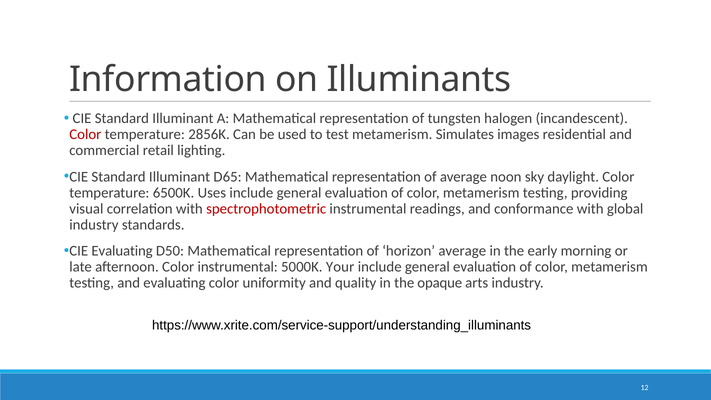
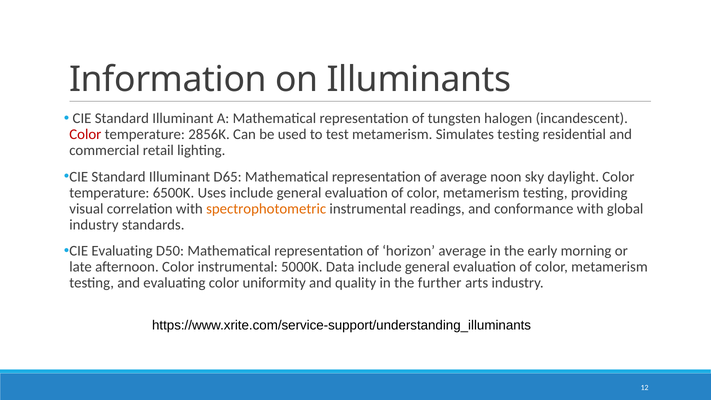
Simulates images: images -> testing (518, 134)
spectrophotometric colour: red -> orange (266, 209)
Your: Your -> Data (340, 267)
opaque: opaque -> further (440, 283)
